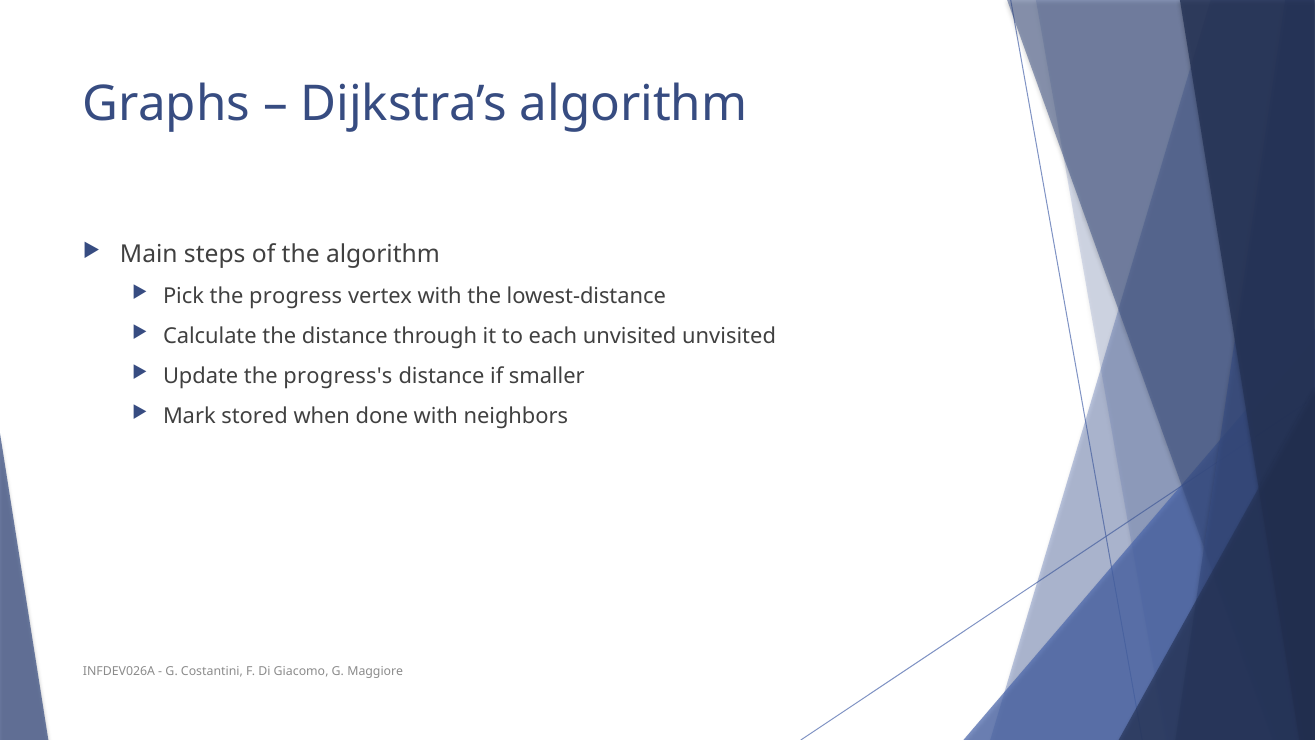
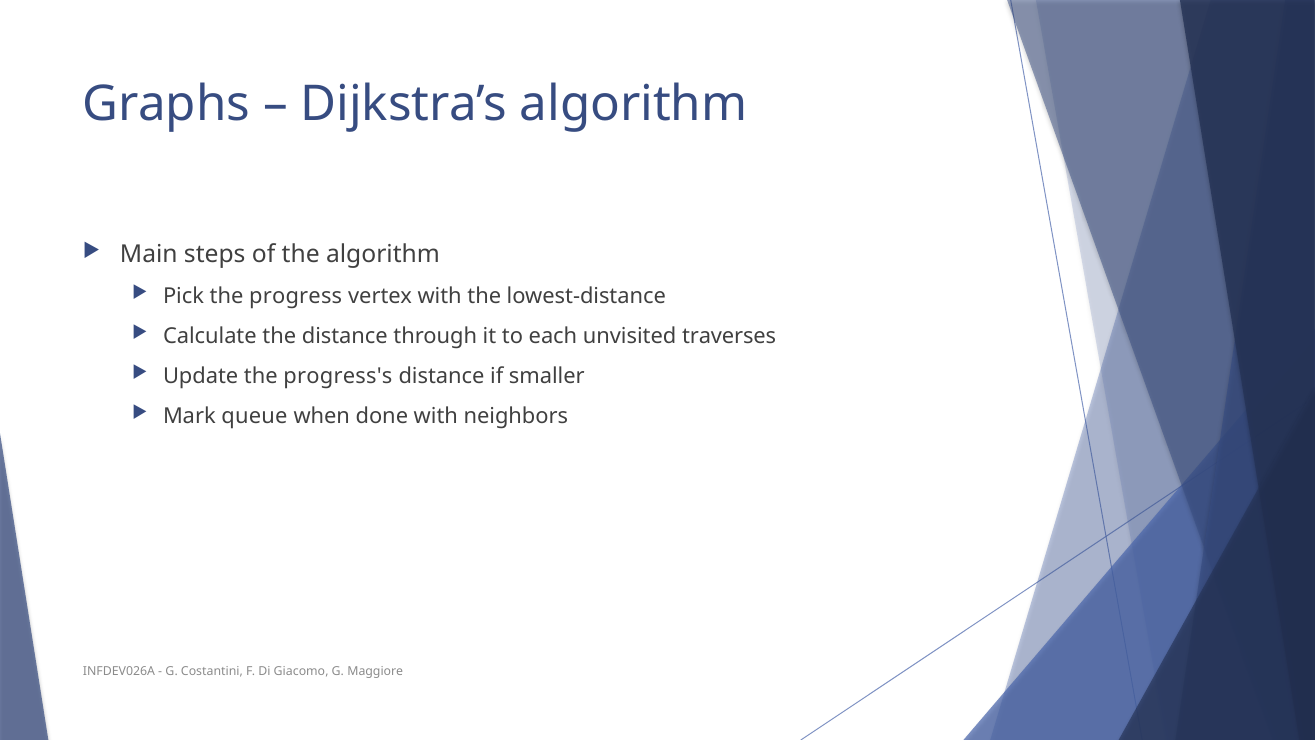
unvisited unvisited: unvisited -> traverses (729, 336)
stored: stored -> queue (254, 416)
